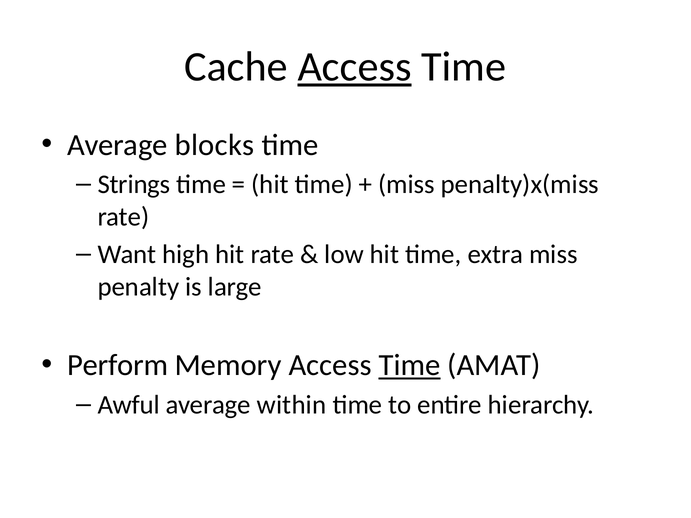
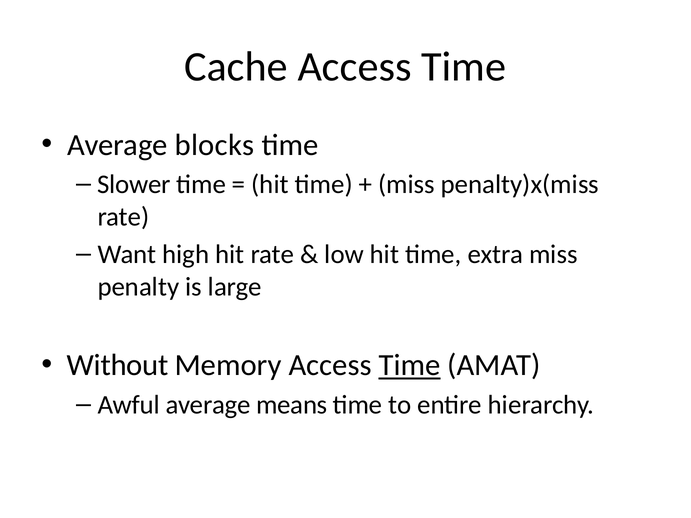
Access underline: present -> none (355, 67)
Strings: Strings -> Slower (134, 185)
Perform: Perform -> Without (118, 365)
within: within -> means (292, 405)
